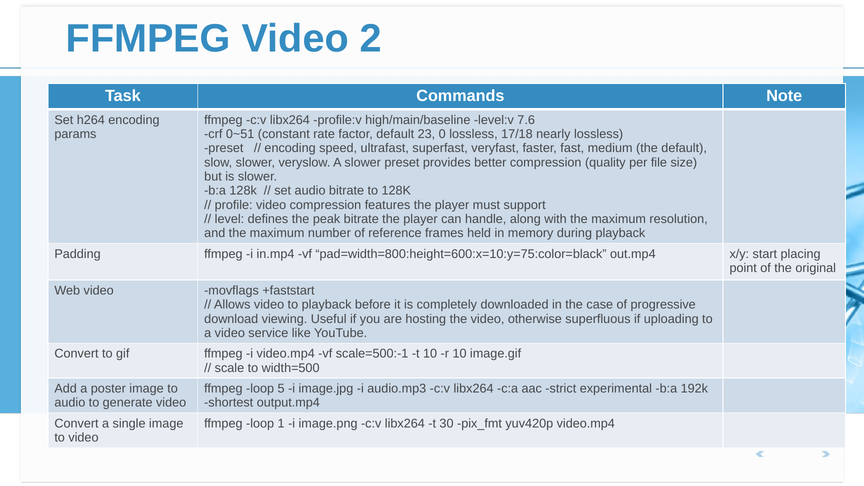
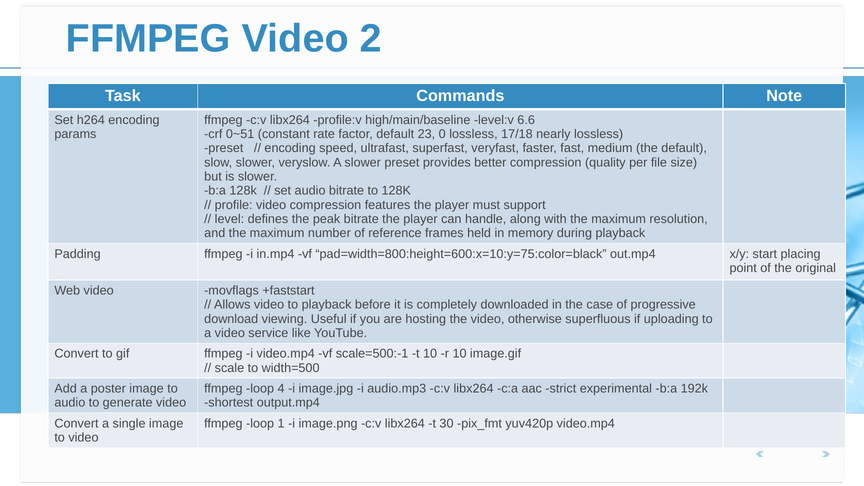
7.6: 7.6 -> 6.6 (526, 120)
5: 5 -> 4 (281, 389)
